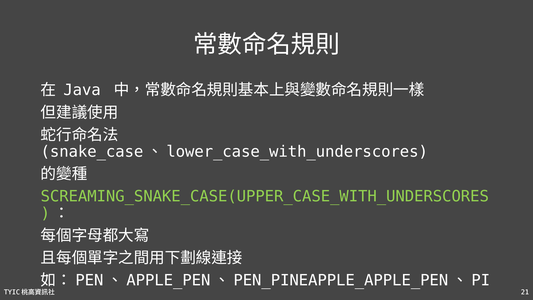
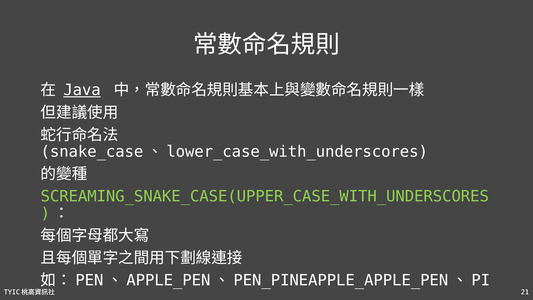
Java underline: none -> present (82, 90)
